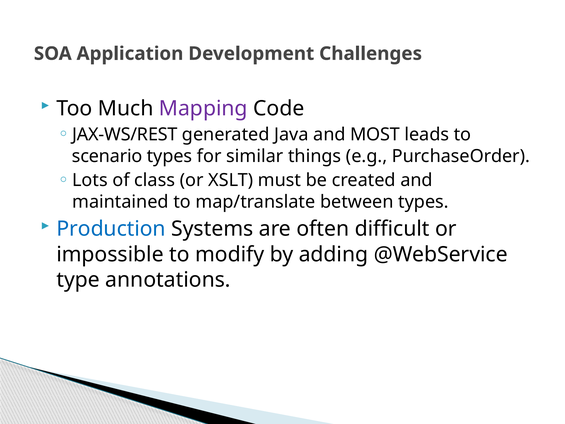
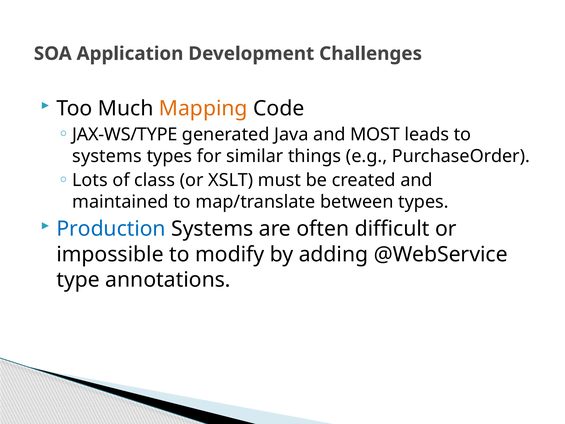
Mapping colour: purple -> orange (203, 109)
JAX-WS/REST: JAX-WS/REST -> JAX-WS/TYPE (125, 134)
scenario: scenario -> systems (107, 156)
